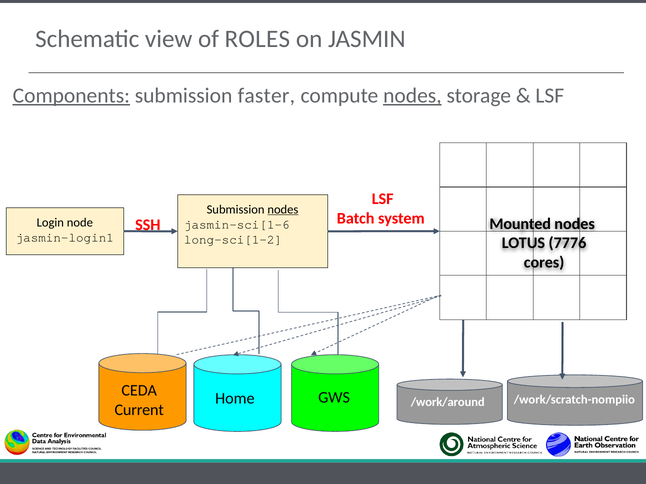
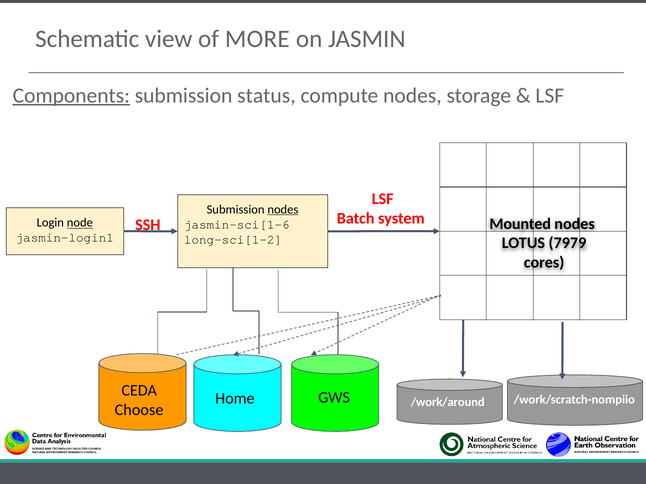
ROLES: ROLES -> MORE (257, 39)
faster: faster -> status (266, 96)
nodes underline: present -> none (412, 96)
node underline: none -> present (80, 223)
7776: 7776 -> 7979 (567, 243)
Current: Current -> Choose (139, 410)
